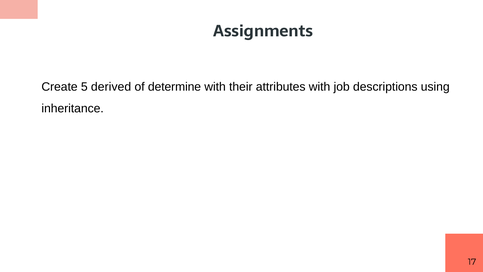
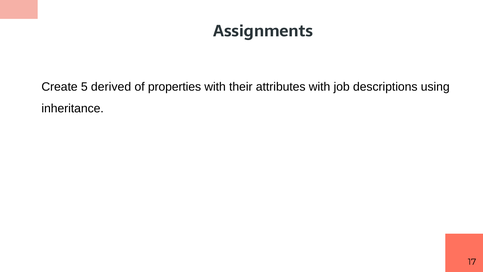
determine: determine -> properties (175, 87)
